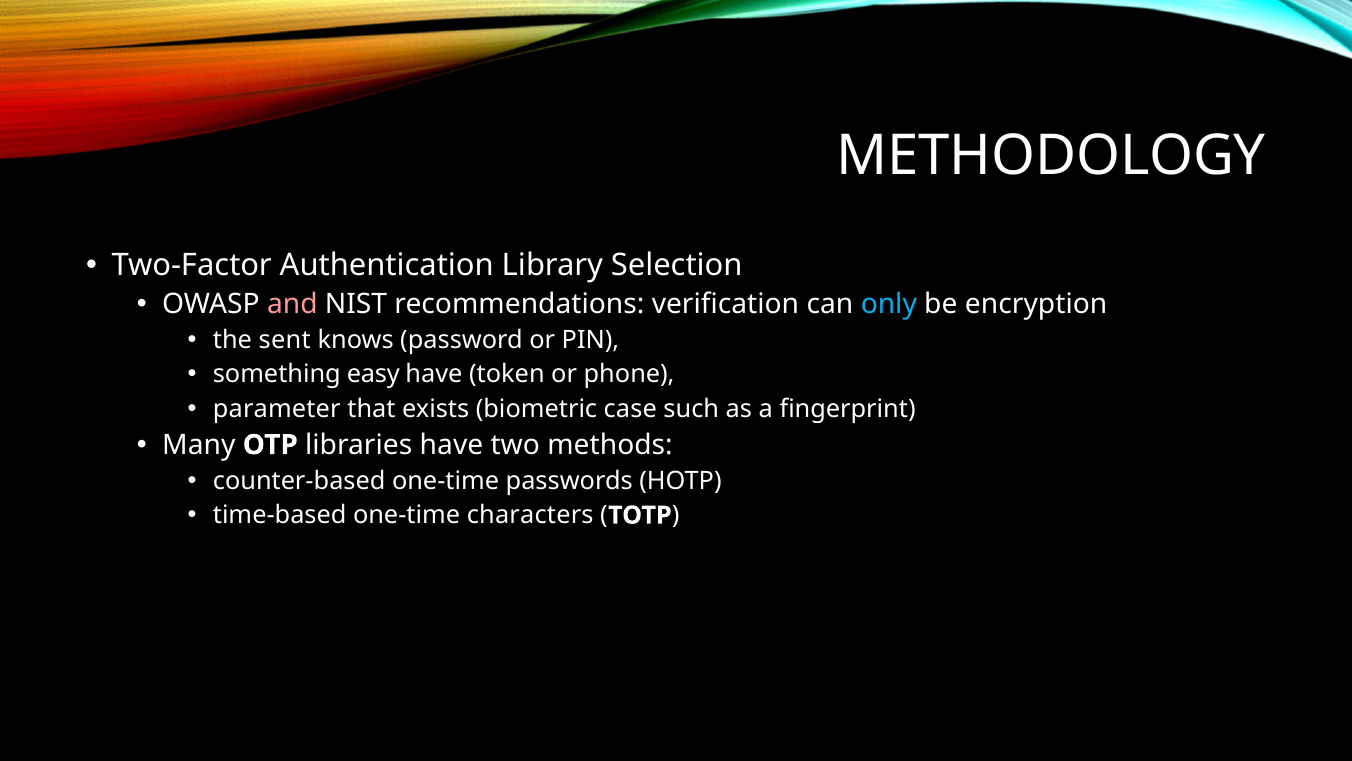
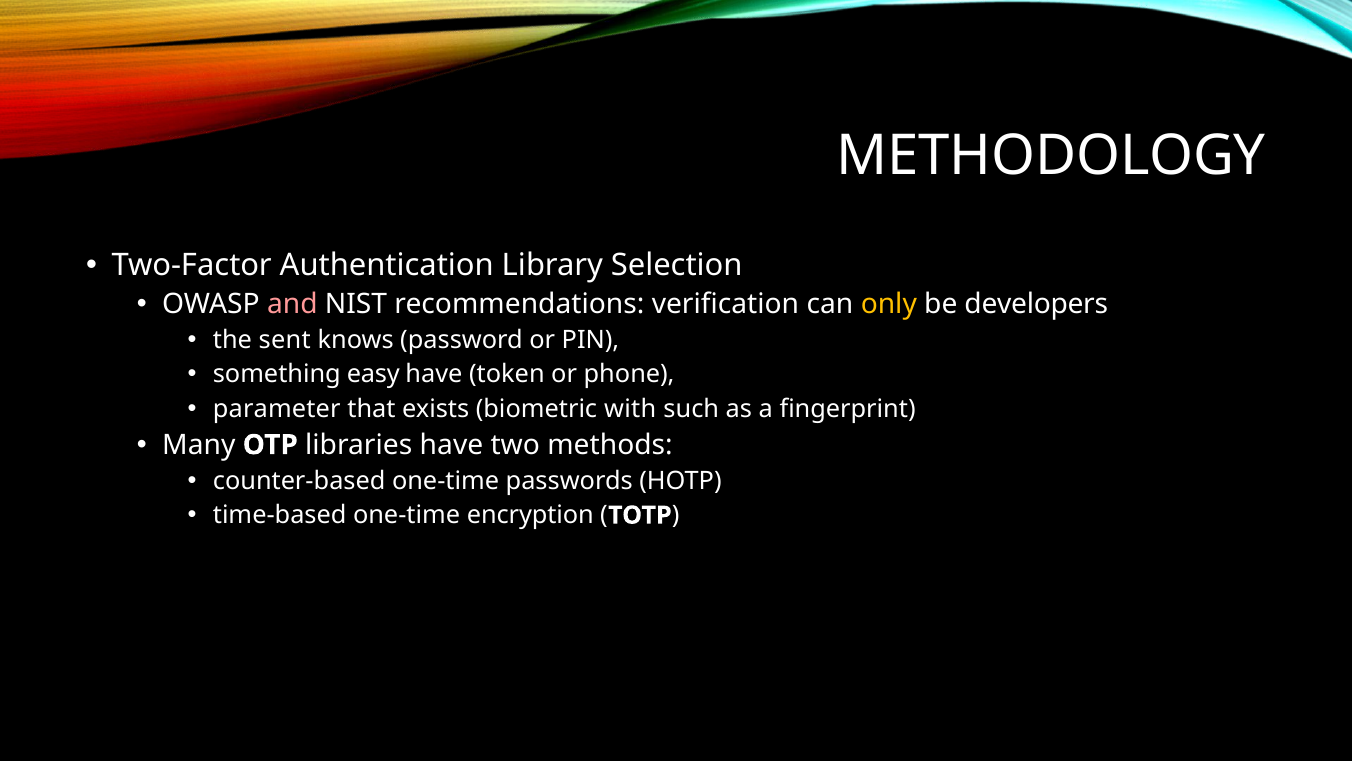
only colour: light blue -> yellow (889, 304)
encryption: encryption -> developers (1036, 304)
case: case -> with (630, 409)
characters: characters -> encryption (530, 515)
